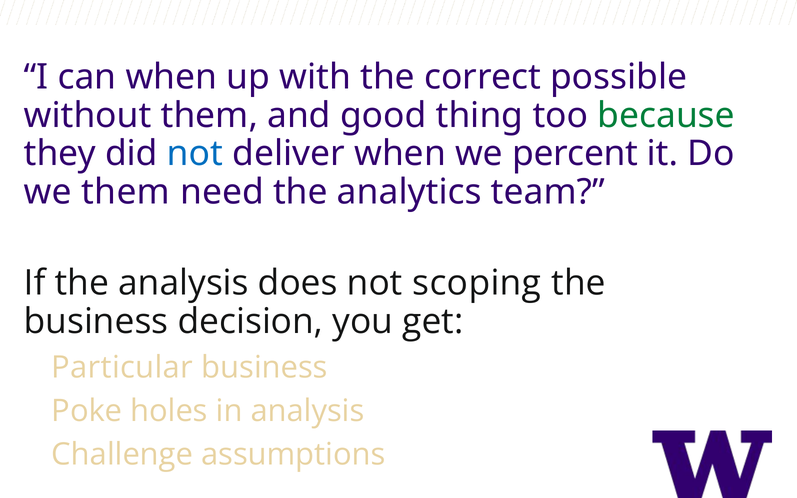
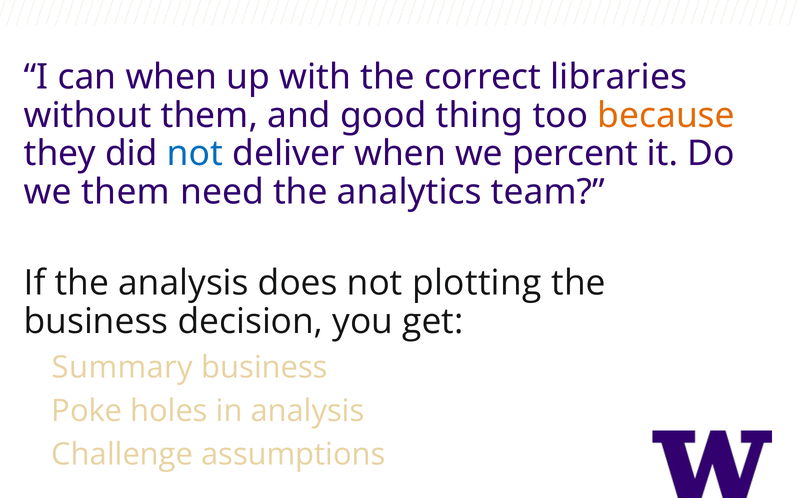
possible: possible -> libraries (619, 77)
because colour: green -> orange (666, 115)
scoping: scoping -> plotting (477, 283)
Particular: Particular -> Summary (122, 368)
